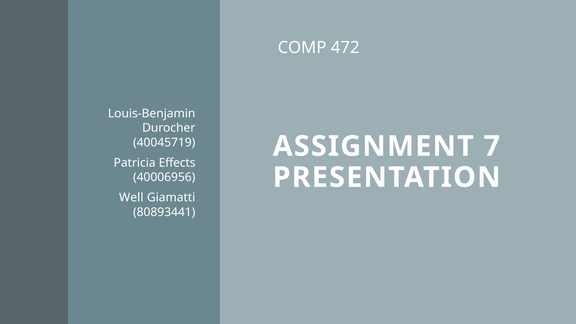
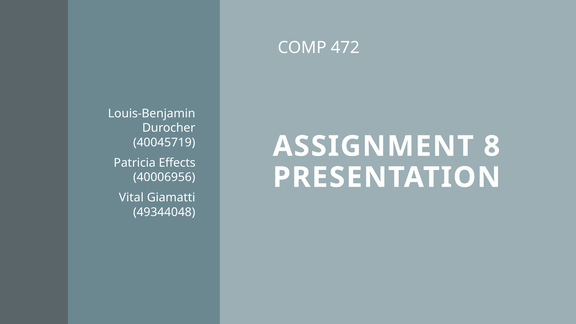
7: 7 -> 8 (492, 146)
Well: Well -> Vital (131, 198)
80893441: 80893441 -> 49344048 (164, 212)
